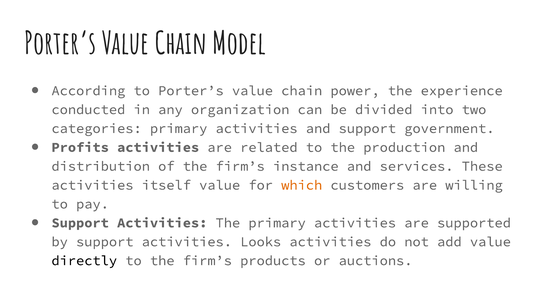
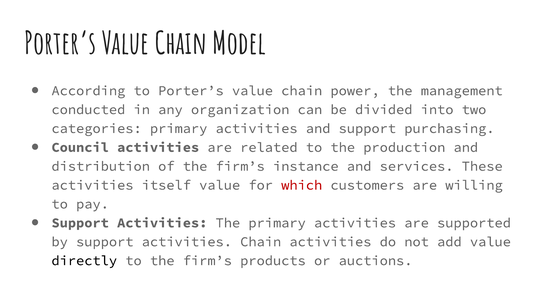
experience: experience -> management (462, 91)
government: government -> purchasing (449, 128)
Profits: Profits -> Council (80, 147)
which colour: orange -> red (302, 185)
activities Looks: Looks -> Chain (261, 242)
